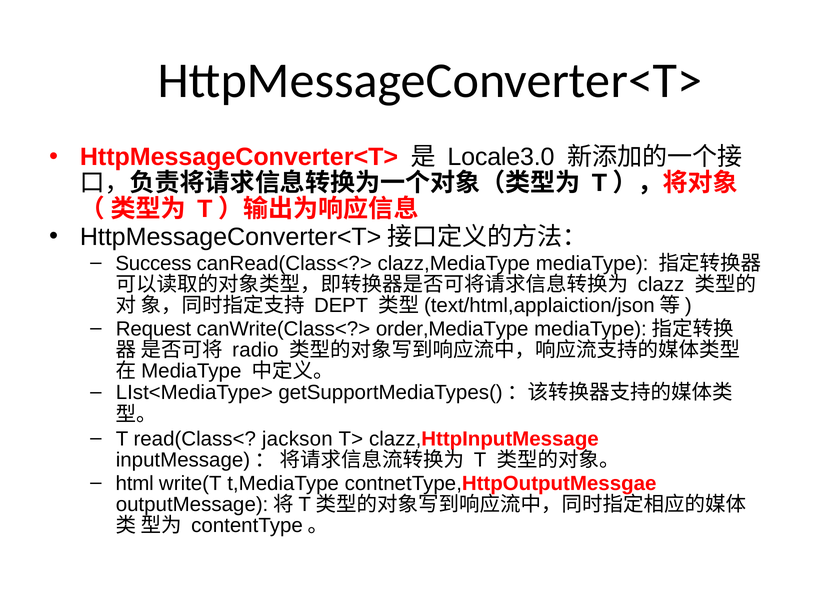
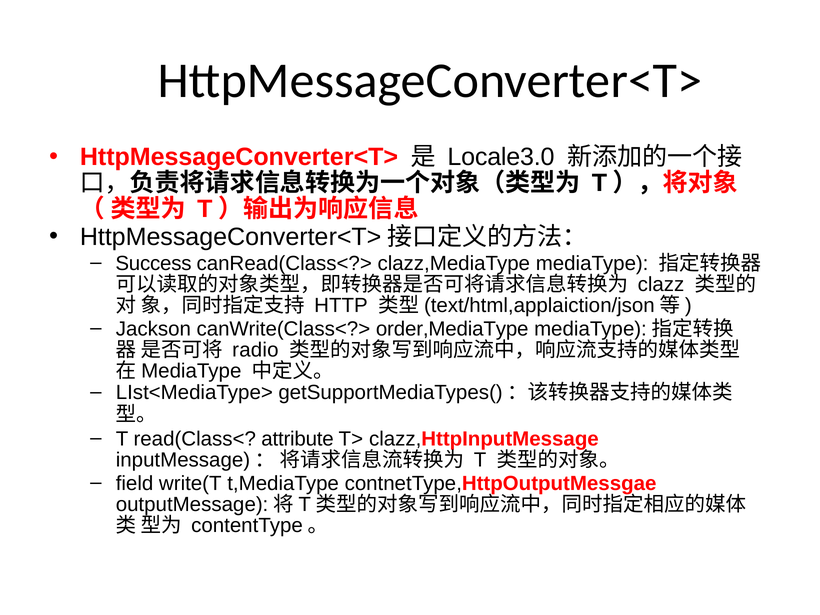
DEPT: DEPT -> HTTP (341, 305)
Request: Request -> Jackson (153, 329)
jackson: jackson -> attribute (298, 439)
html: html -> field (135, 483)
